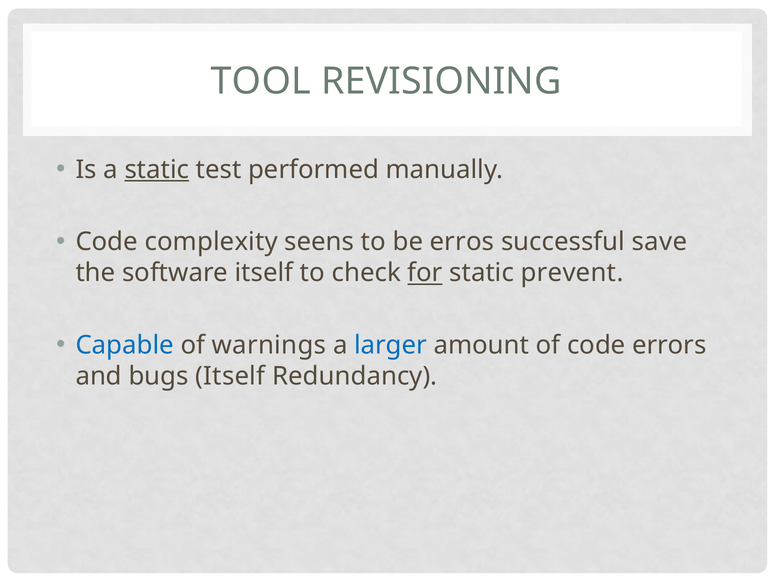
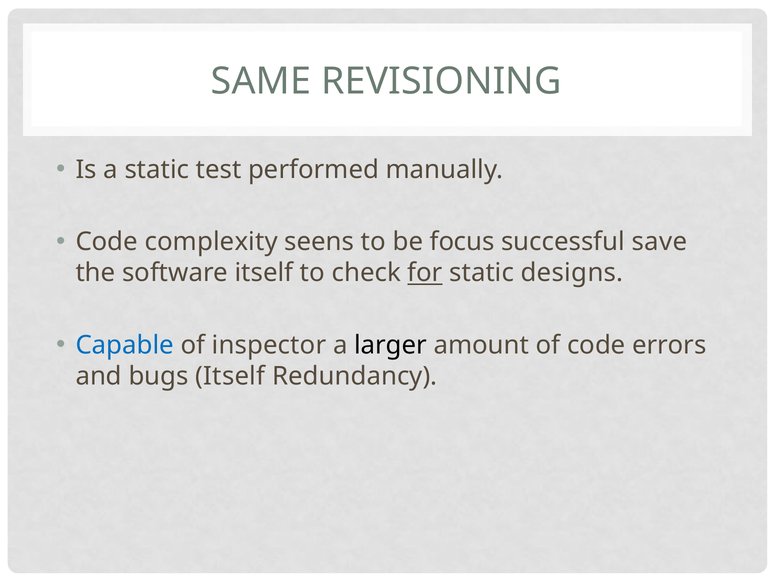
TOOL: TOOL -> SAME (261, 81)
static underline: present -> none (157, 170)
erros: erros -> focus (462, 242)
prevent: prevent -> designs (572, 273)
warnings: warnings -> inspector (269, 345)
larger colour: blue -> black (391, 345)
